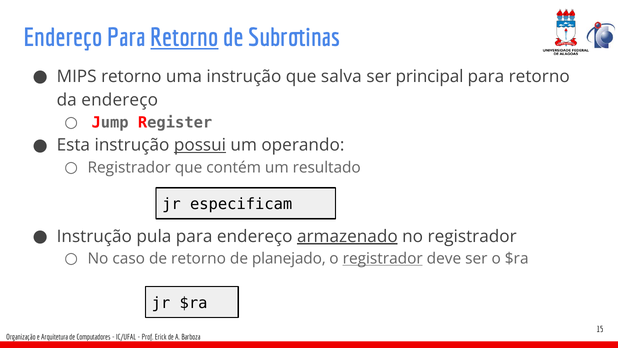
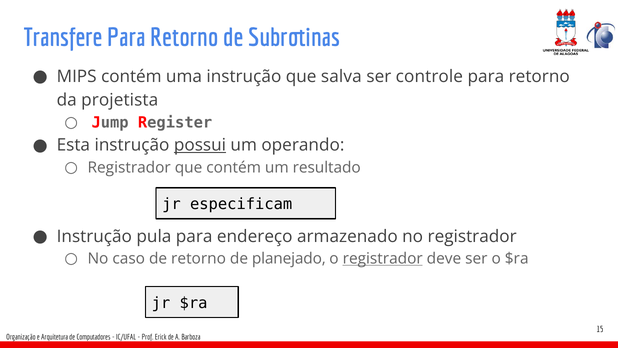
Endereço: Endereço -> Transfere (63, 38)
Retorno underline: present -> none (184, 38)
MIPS retorno: retorno -> contém (131, 76)
principal: principal -> controle (429, 76)
da endereço: endereço -> projetista (120, 100)
armazenado underline: present -> none (347, 236)
